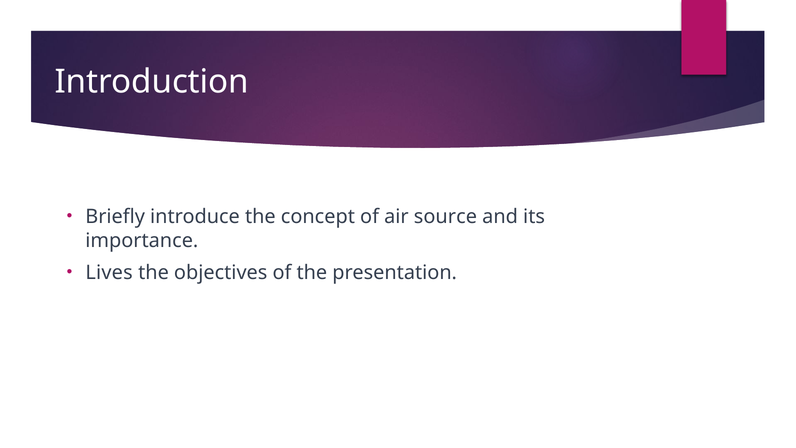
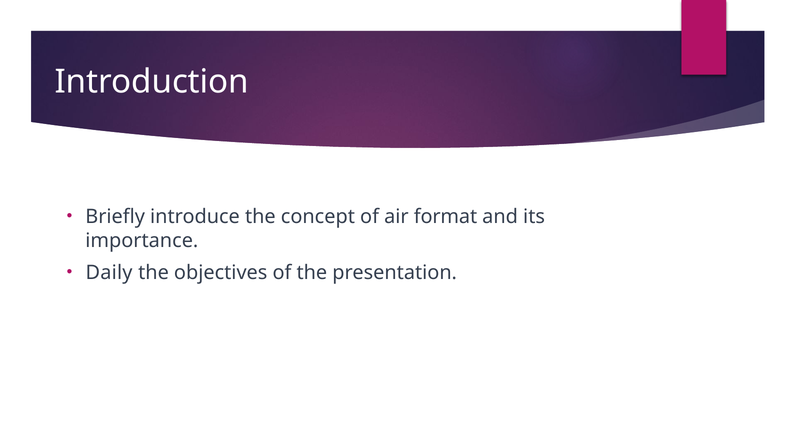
source: source -> format (445, 217)
Lives: Lives -> Daily (109, 273)
